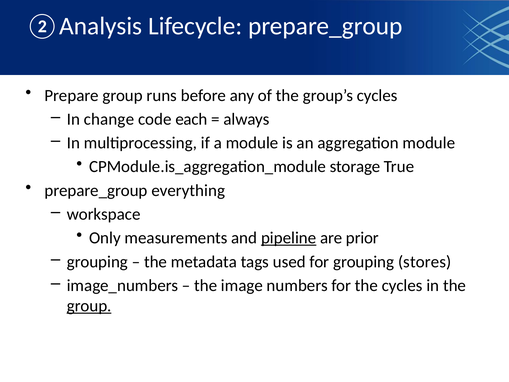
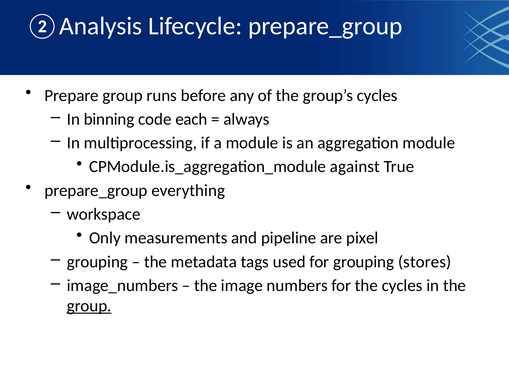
change: change -> binning (109, 119)
storage: storage -> against (355, 167)
pipeline underline: present -> none (289, 238)
prior: prior -> pixel (362, 238)
